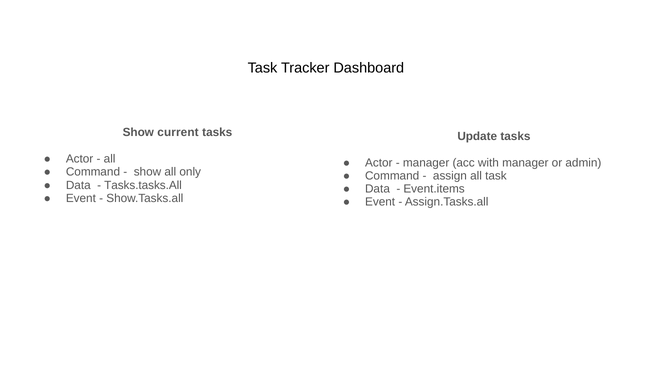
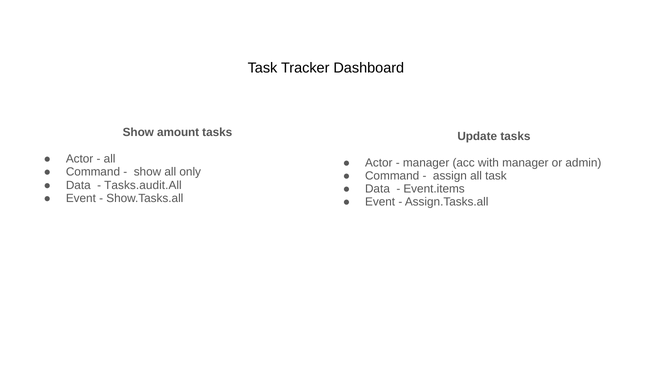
current: current -> amount (178, 133)
Tasks.tasks.All: Tasks.tasks.All -> Tasks.audit.All (143, 185)
